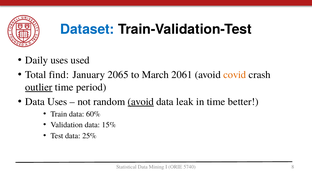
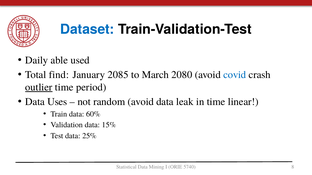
Daily uses: uses -> able (59, 60)
2065: 2065 -> 2085 (118, 75)
2061: 2061 -> 2080 (182, 75)
covid colour: orange -> blue (235, 75)
avoid underline: present -> none (141, 102)
better: better -> linear (243, 102)
